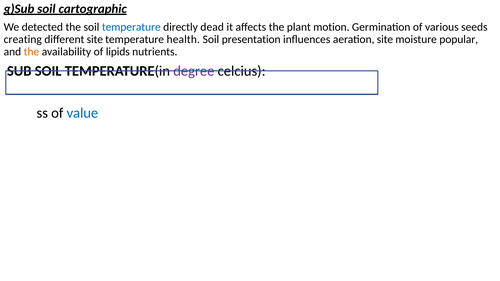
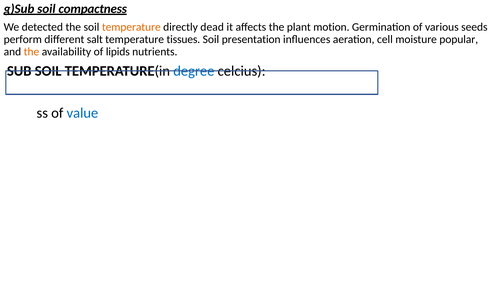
cartographic: cartographic -> compactness (93, 9)
temperature colour: blue -> orange (131, 27)
creating: creating -> perform (23, 40)
different site: site -> salt (95, 40)
health: health -> tissues (183, 40)
aeration site: site -> cell (385, 40)
degree colour: purple -> blue (194, 71)
